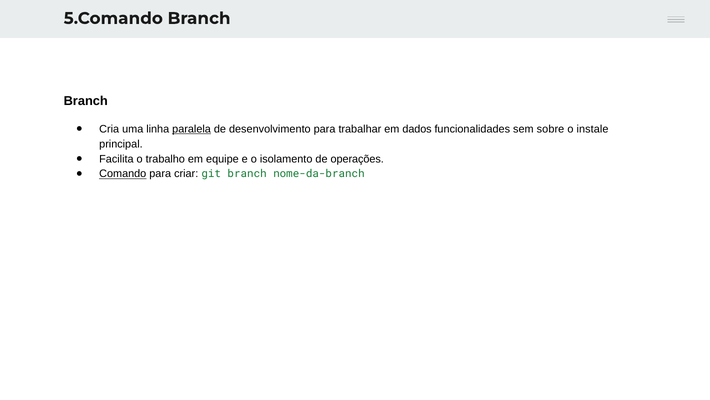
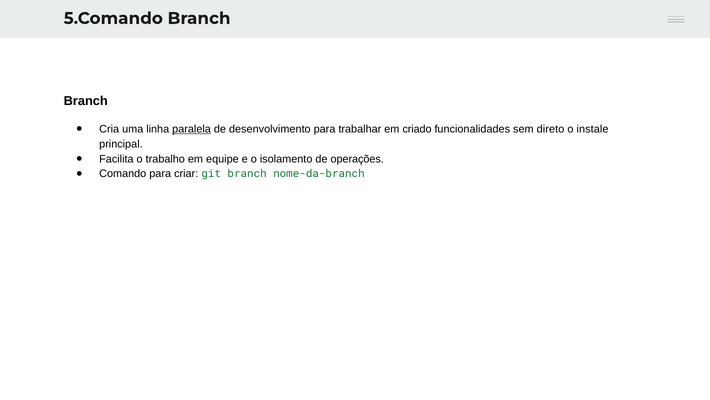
dados: dados -> criado (417, 129)
sobre: sobre -> direto (550, 129)
Comando underline: present -> none (123, 174)
